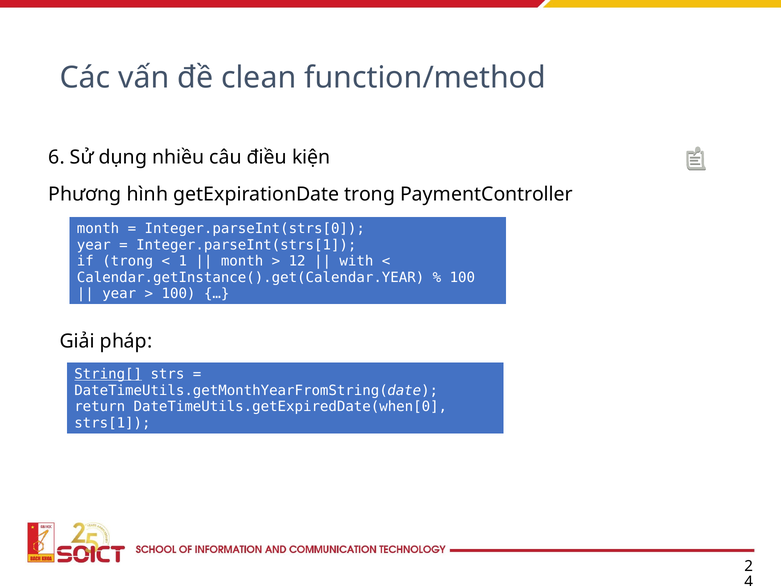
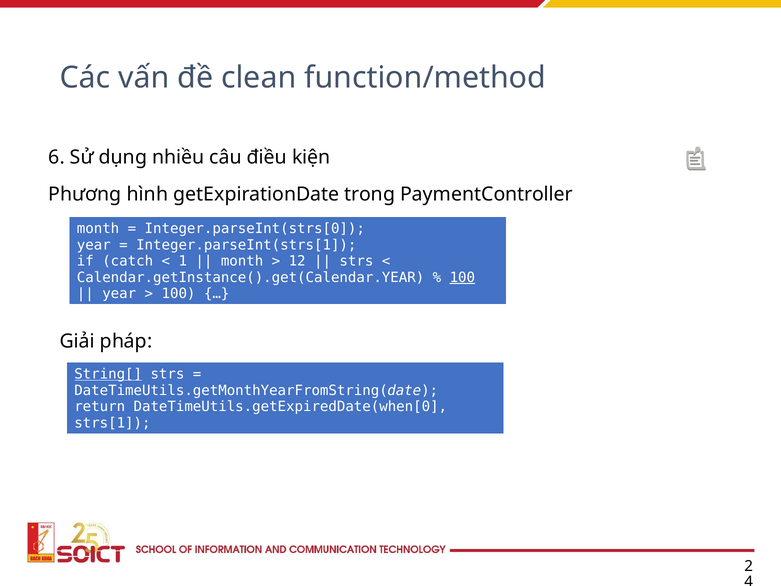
if trong: trong -> catch (128, 261)
with: with -> strs (356, 261)
100 underline: none -> present (462, 277)
